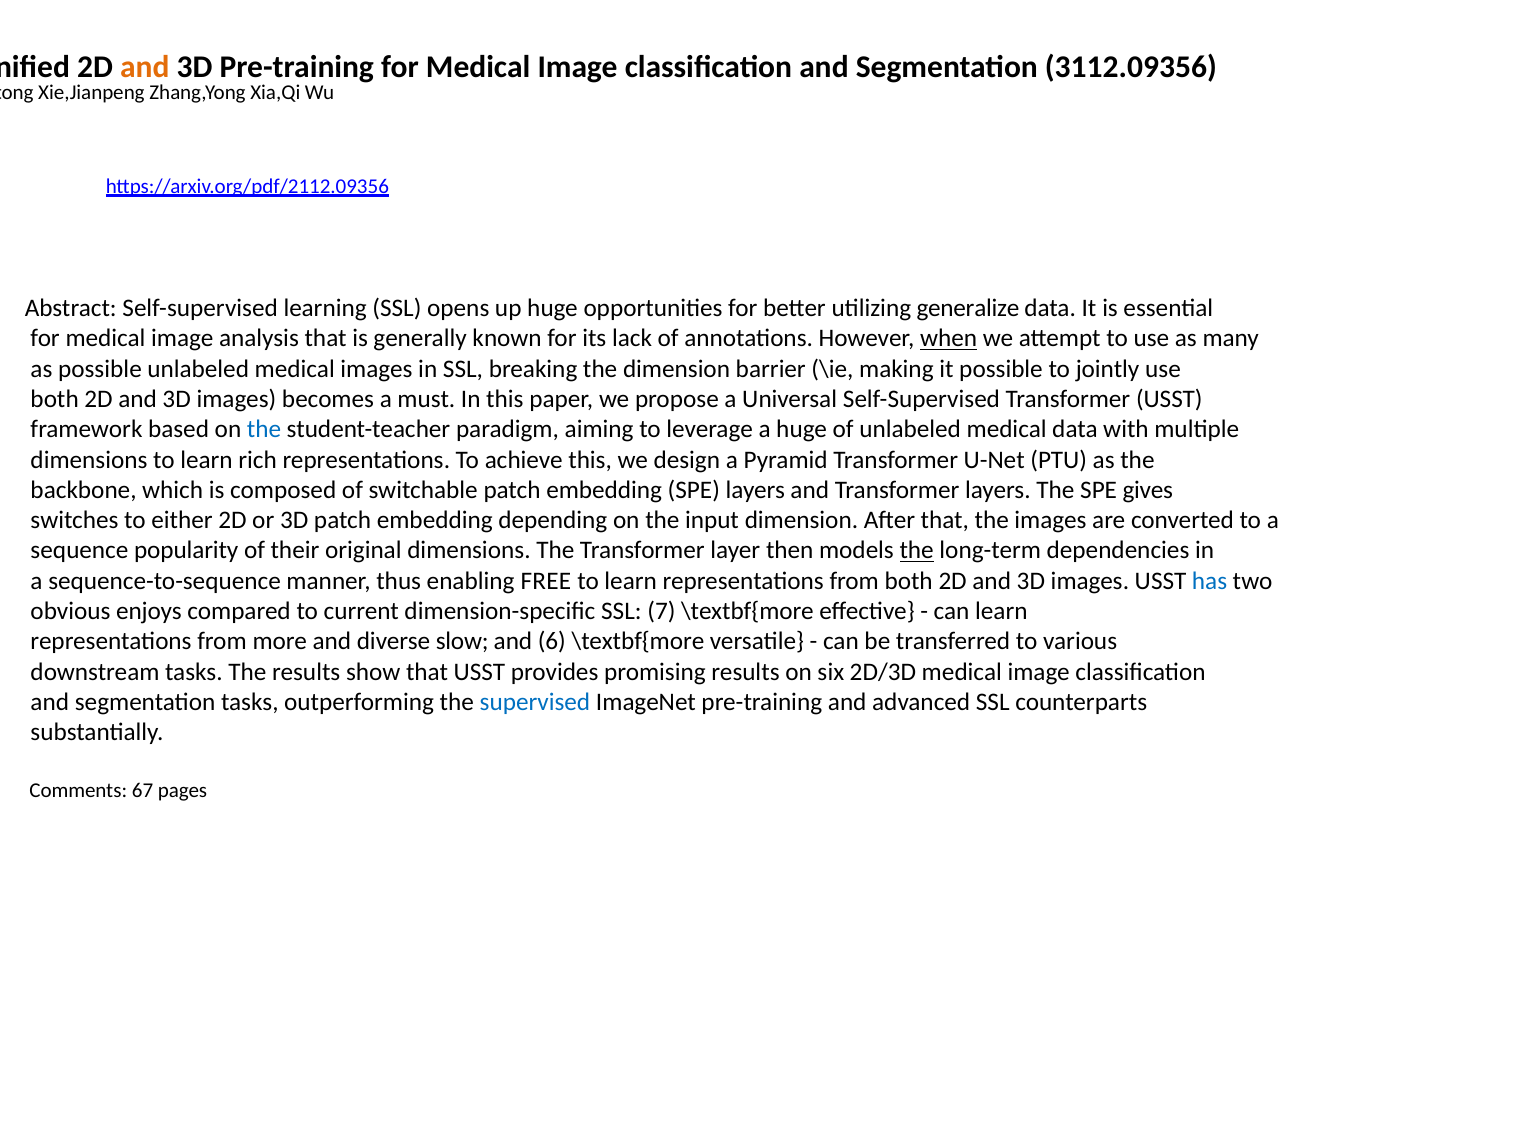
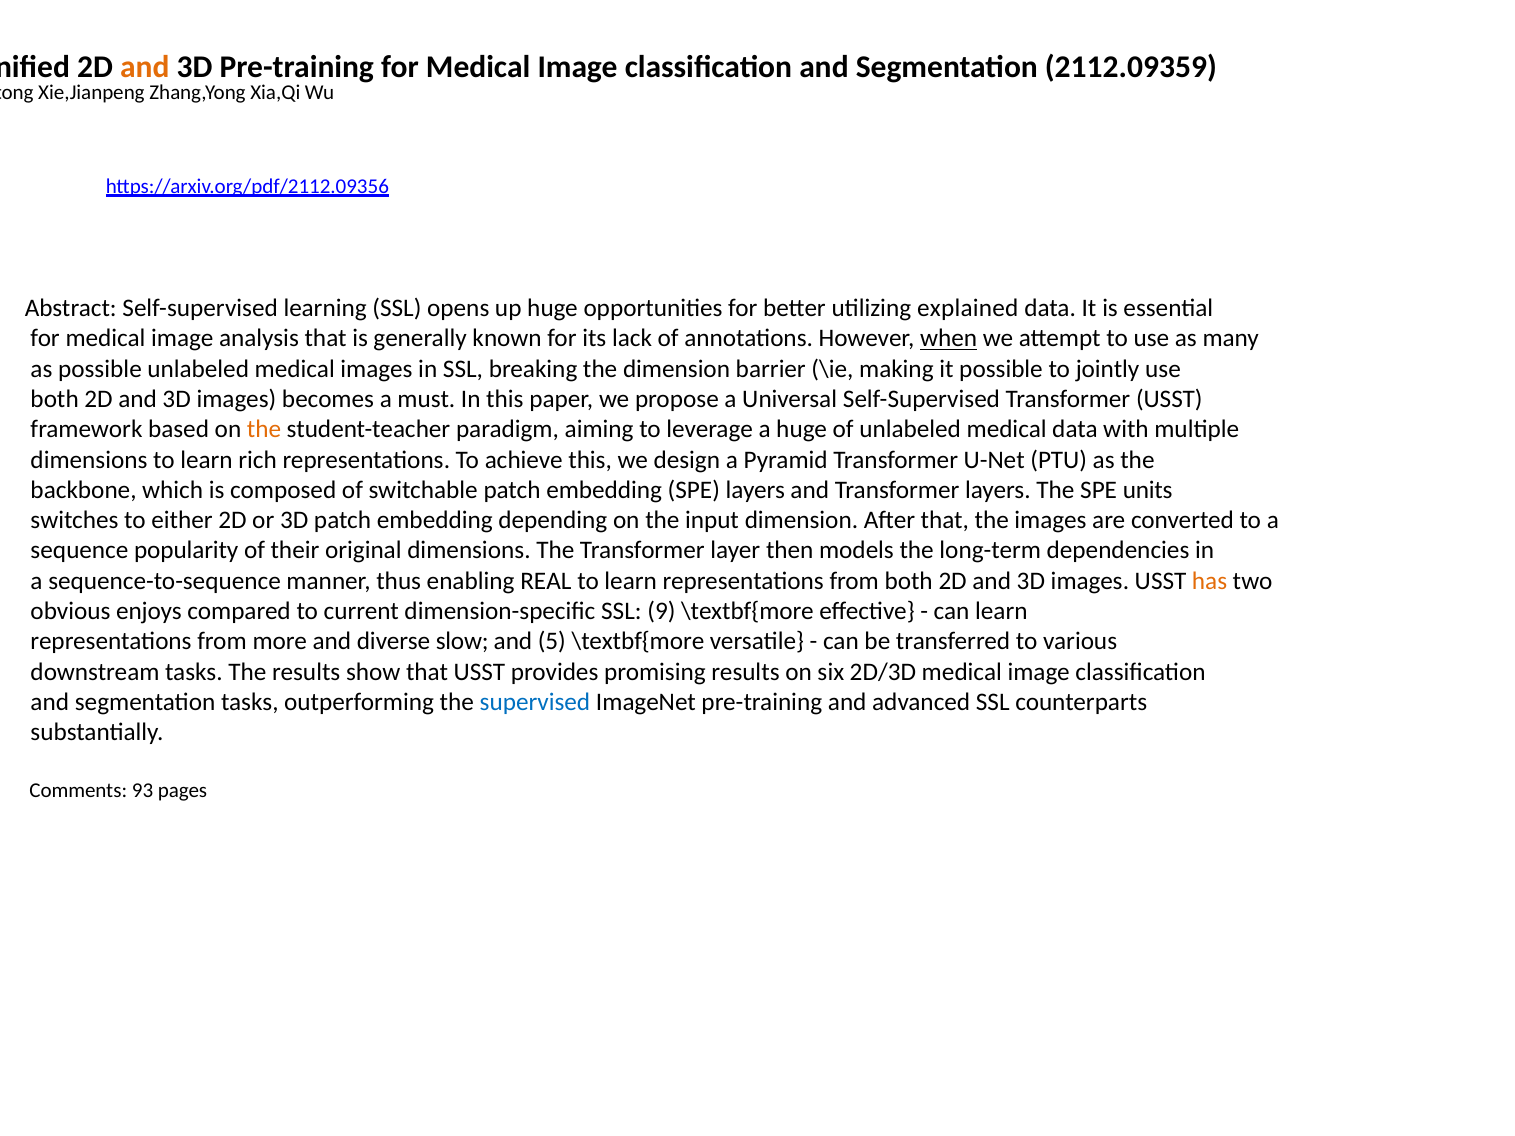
3112.09356: 3112.09356 -> 2112.09359 (1131, 67)
generalize: generalize -> explained (968, 308)
the colour: blue -> orange (264, 430)
gives: gives -> units (1148, 490)
the underline: present -> none (917, 551)
FREE: FREE -> REAL (546, 581)
has colour: blue -> orange (1210, 581)
7: 7 -> 9 (661, 611)
6: 6 -> 5 (552, 642)
67: 67 -> 93 (143, 790)
